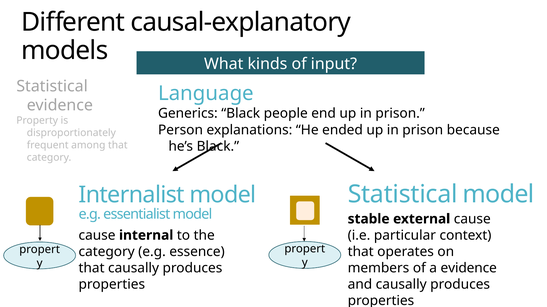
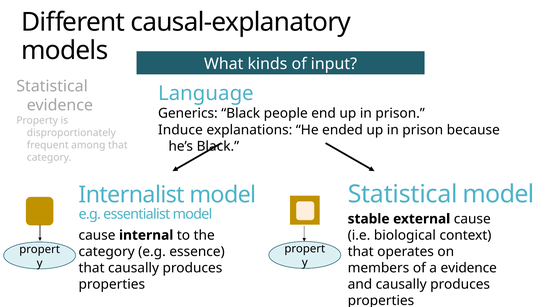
Person: Person -> Induce (180, 130)
particular: particular -> biological (405, 236)
